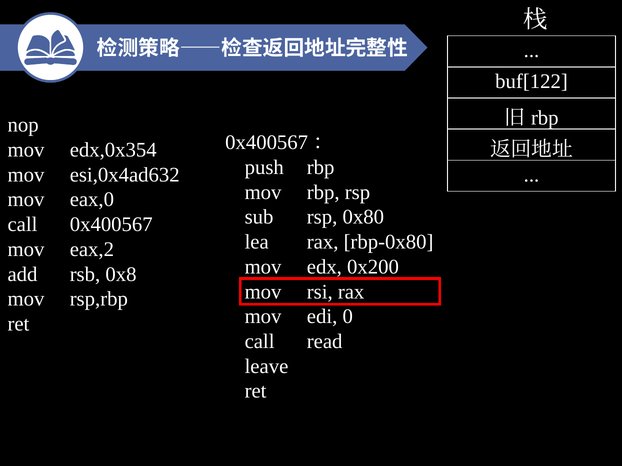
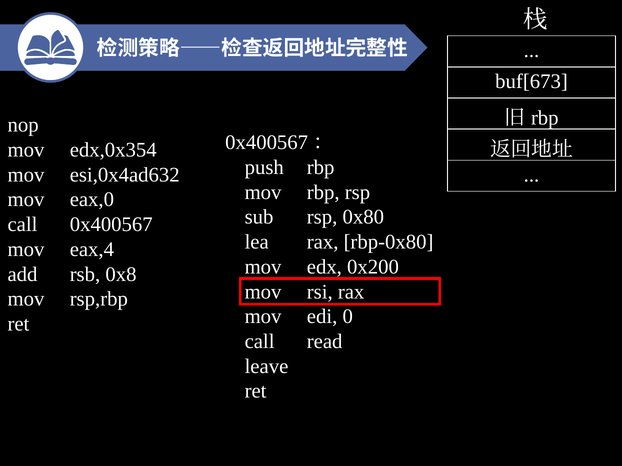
buf[122: buf[122 -> buf[673 (532, 82)
eax,2: eax,2 -> eax,4 (92, 250)
